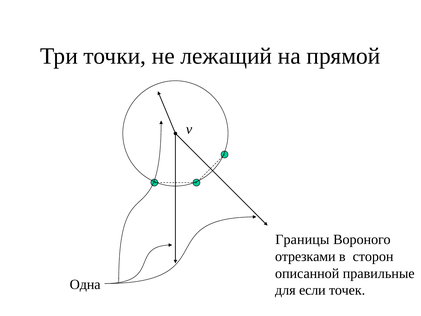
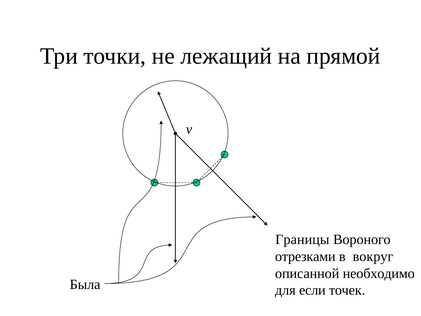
сторон: сторон -> вокруг (373, 256)
правильные: правильные -> необходимо (379, 273)
Одна: Одна -> Была (85, 284)
